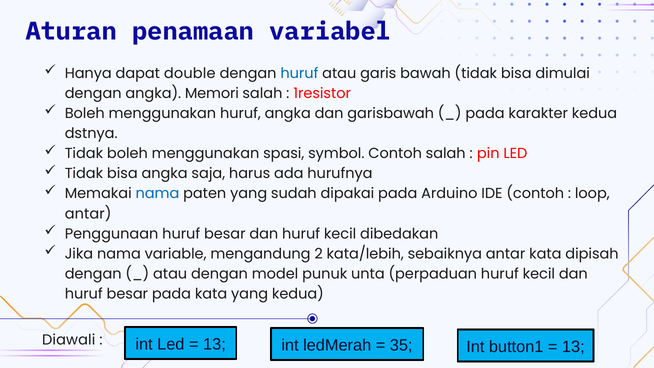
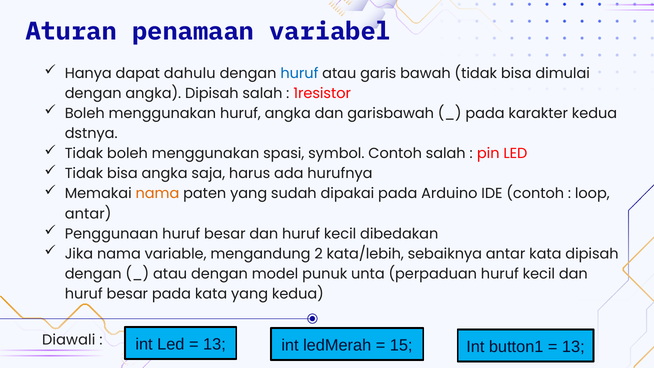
double: double -> dahulu (190, 73)
angka Memori: Memori -> Dipisah (212, 93)
nama colour: blue -> orange (157, 194)
35: 35 -> 15 (401, 345)
